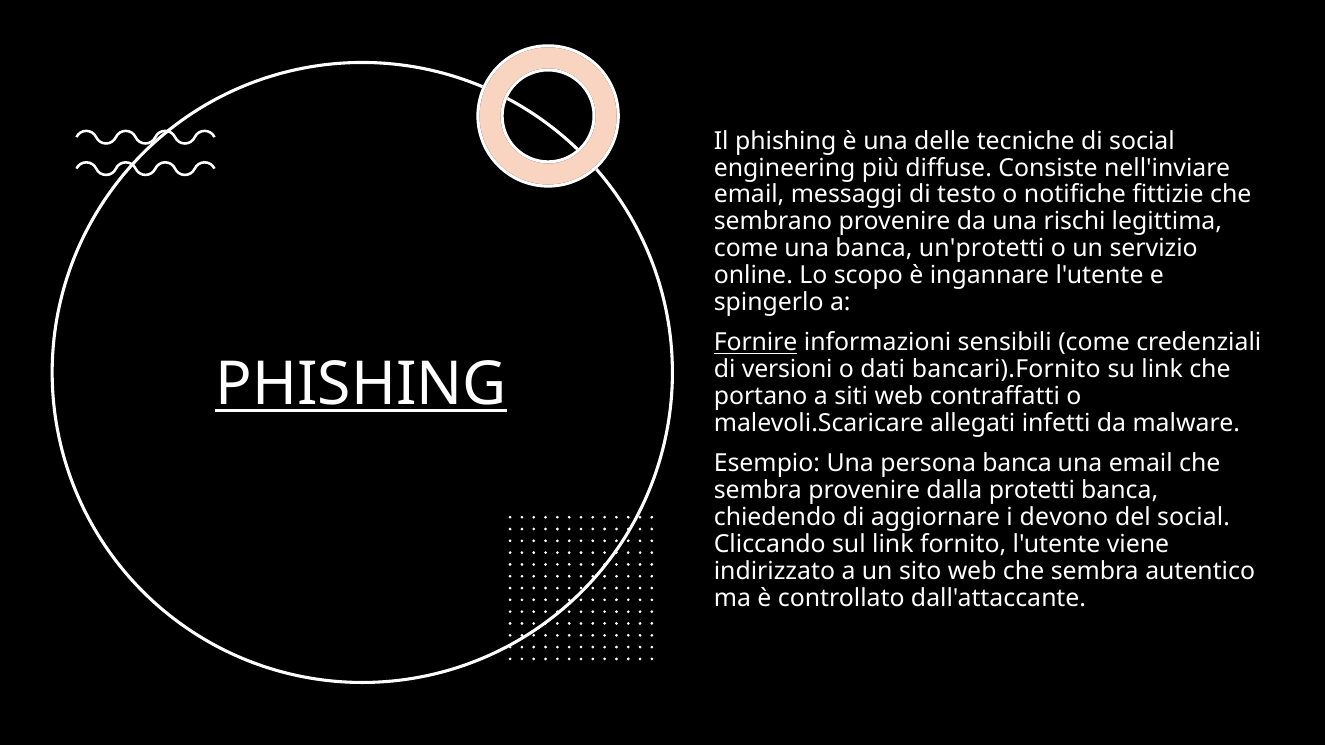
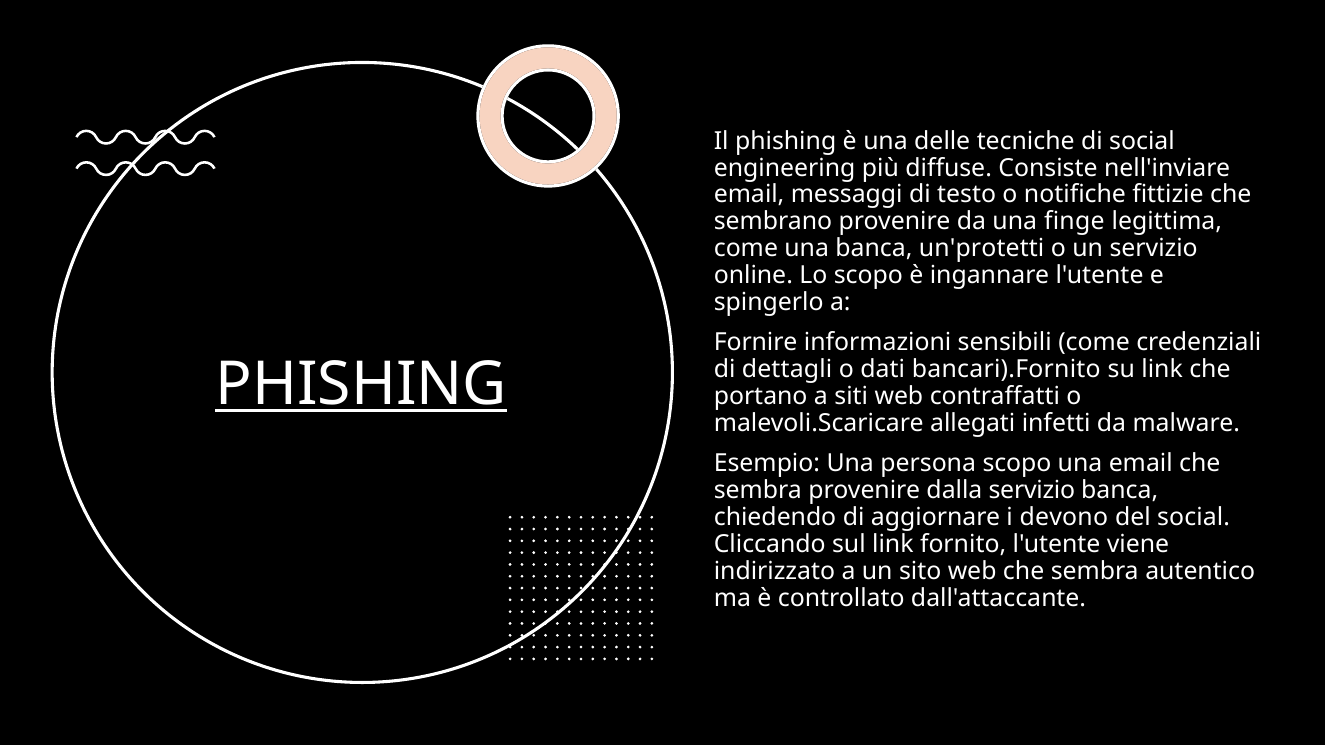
rischi: rischi -> finge (1074, 222)
Fornire underline: present -> none (756, 343)
versioni: versioni -> dettagli (787, 370)
persona banca: banca -> scopo (1017, 464)
dalla protetti: protetti -> servizio (1032, 491)
